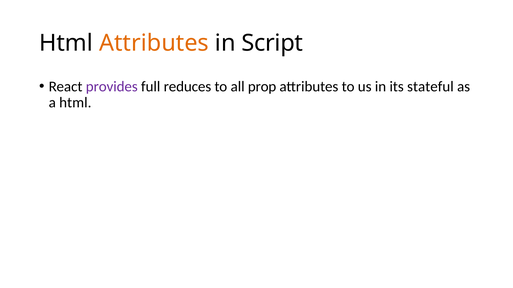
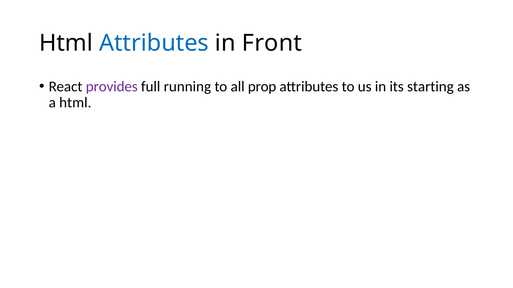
Attributes colour: orange -> blue (154, 43)
Script: Script -> Front (272, 43)
reduces: reduces -> running (187, 87)
stateful: stateful -> starting (430, 87)
